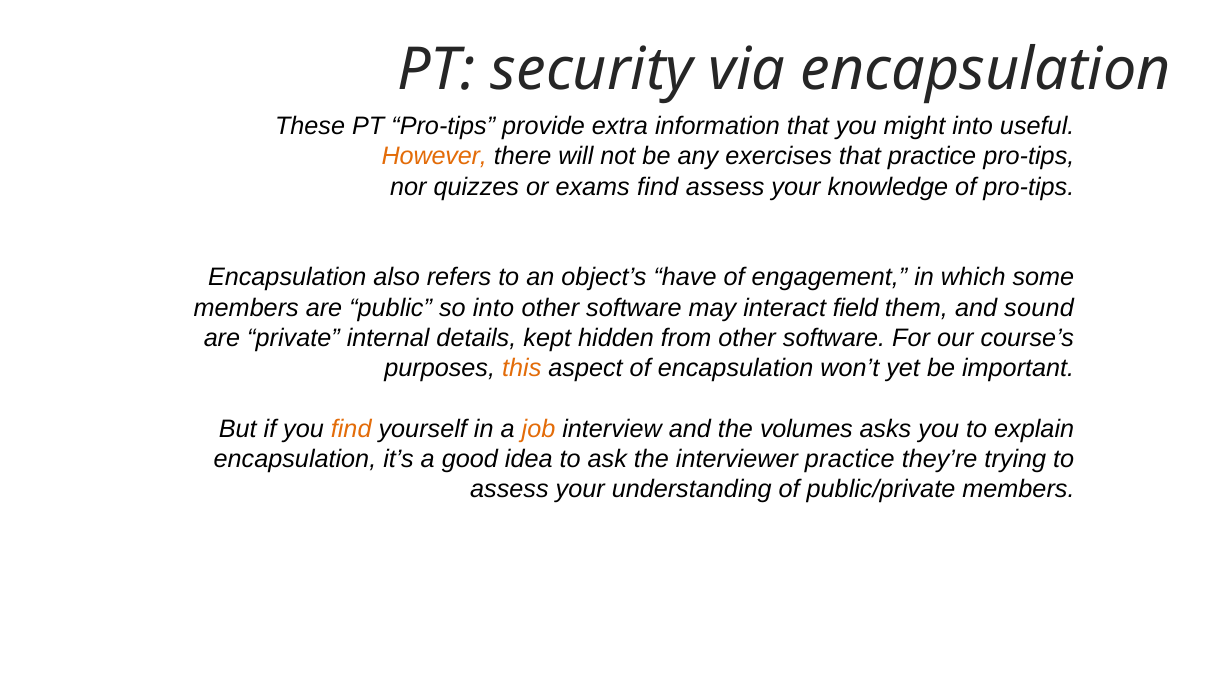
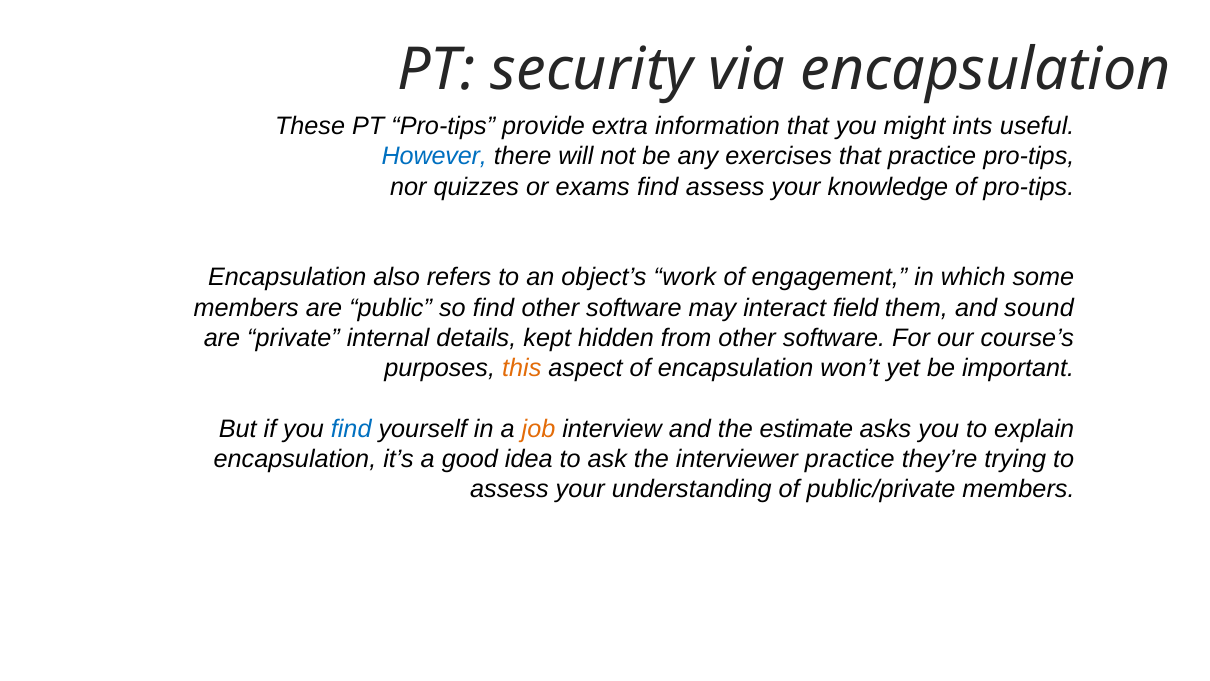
might into: into -> ints (973, 126)
However colour: orange -> blue (434, 156)
have: have -> work (685, 277)
so into: into -> find (494, 308)
find colour: orange -> blue (351, 429)
volumes: volumes -> estimate (806, 429)
